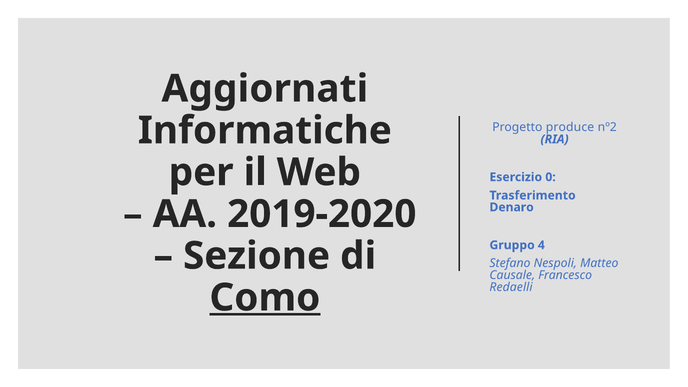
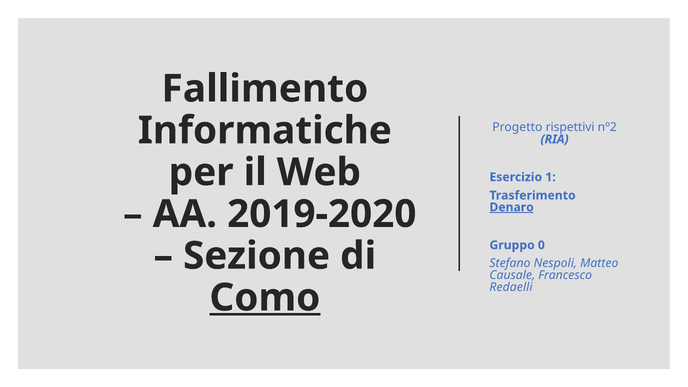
Aggiornati: Aggiornati -> Fallimento (265, 89)
produce: produce -> rispettivi (570, 127)
0: 0 -> 1 (551, 177)
Denaro underline: none -> present (512, 207)
4: 4 -> 0 (541, 245)
